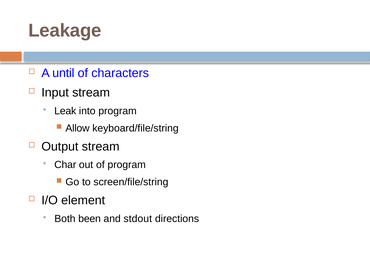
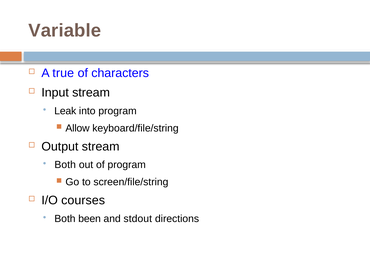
Leakage: Leakage -> Variable (65, 31)
until: until -> true (63, 73)
Char: Char -> Both (65, 165)
element: element -> courses (83, 201)
